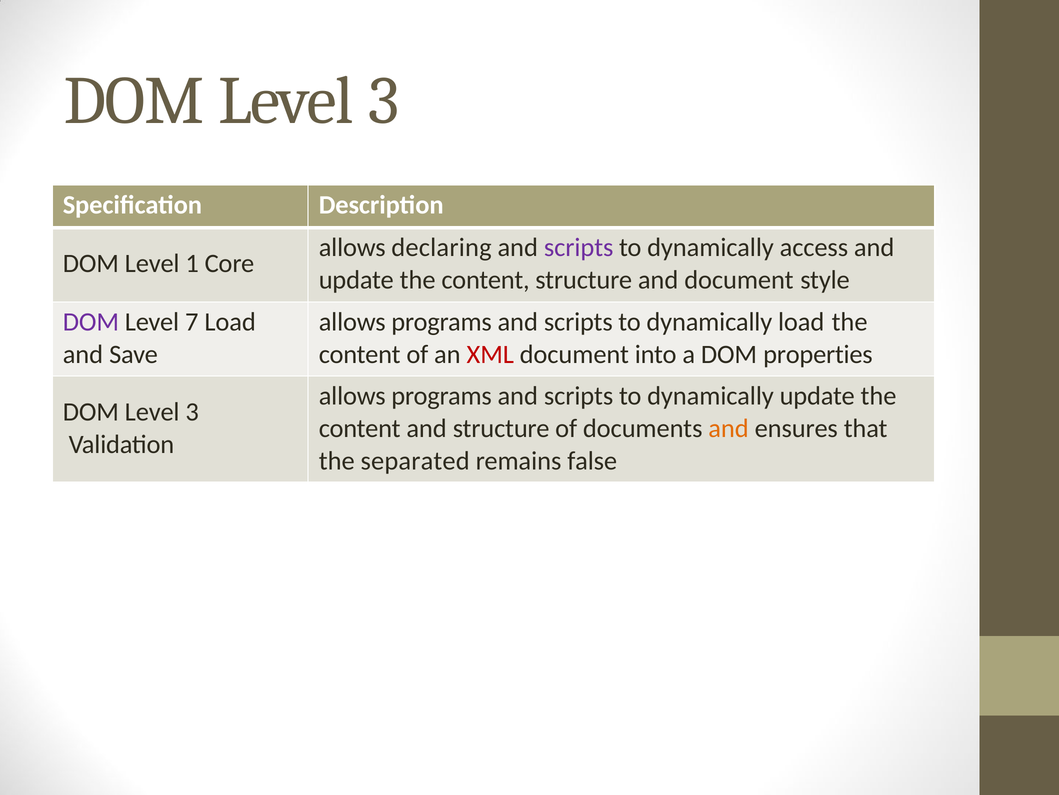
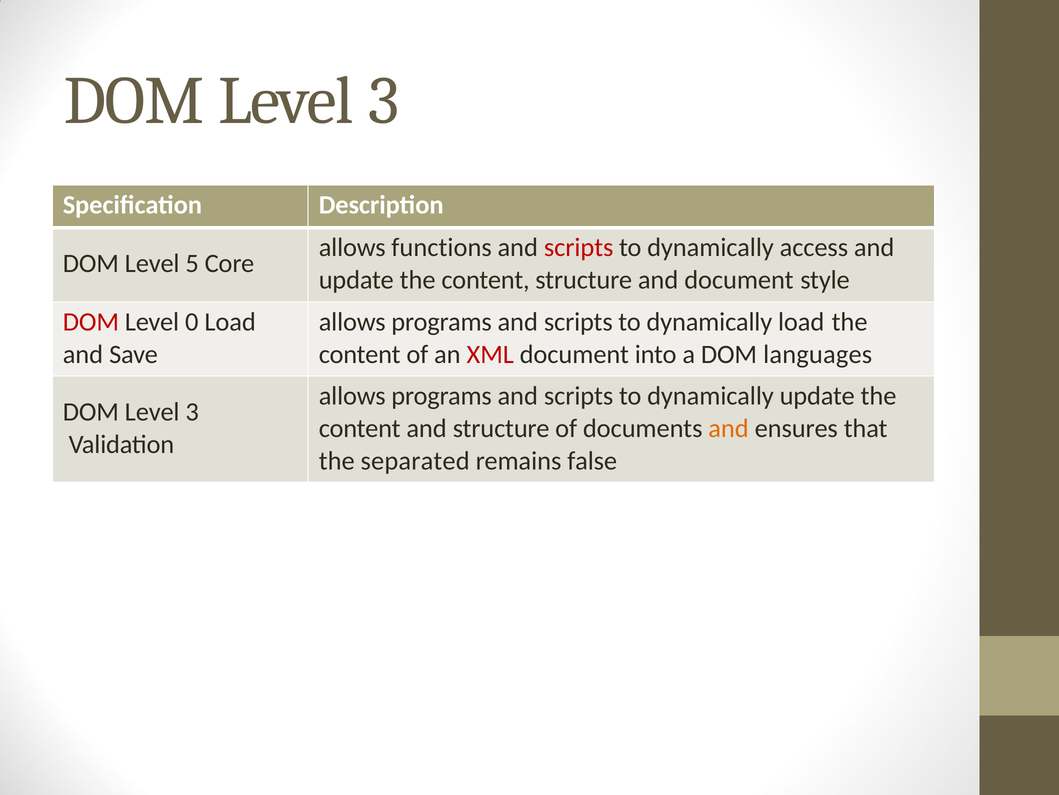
declaring: declaring -> functions (442, 248)
scripts colour: purple -> red (579, 248)
1: 1 -> 5 (192, 263)
DOM colour: purple -> red (91, 322)
7: 7 -> 0 (192, 322)
properties: properties -> languages (818, 354)
